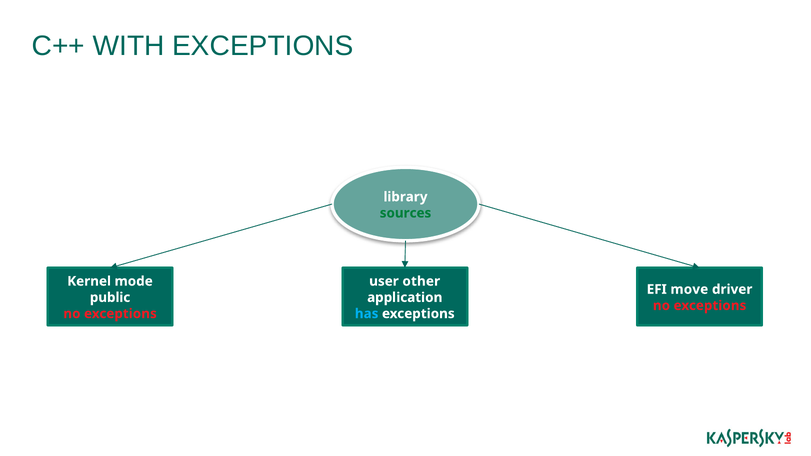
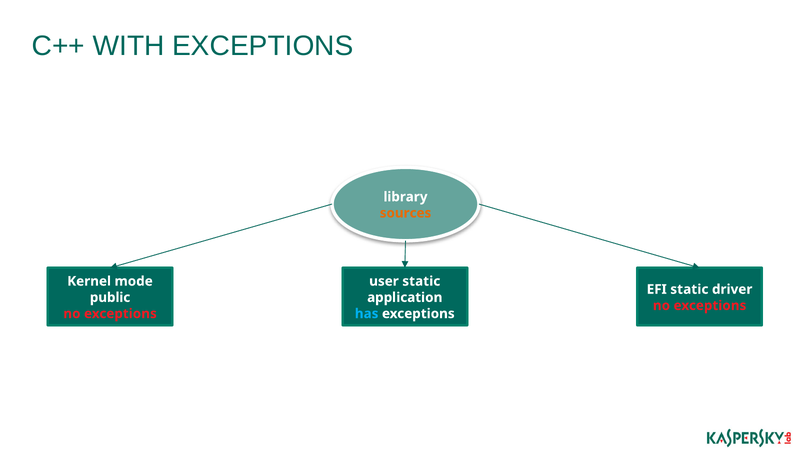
sources colour: green -> orange (406, 213)
user other: other -> static (421, 281)
EFI move: move -> static (689, 289)
